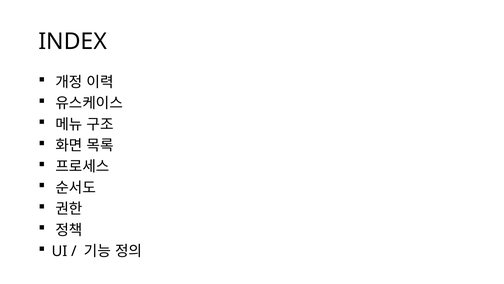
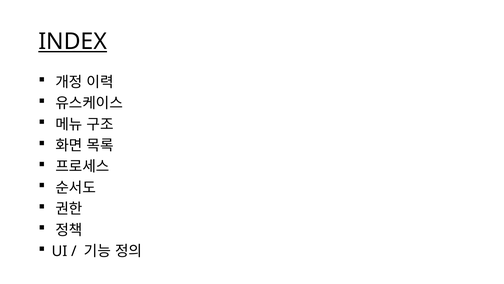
INDEX underline: none -> present (73, 42)
